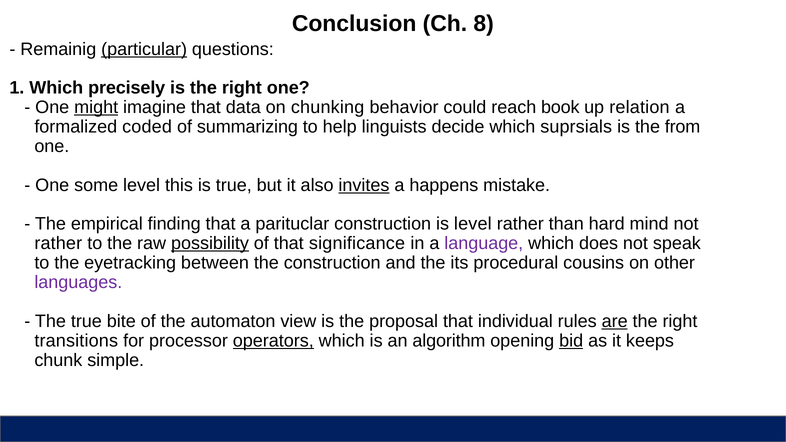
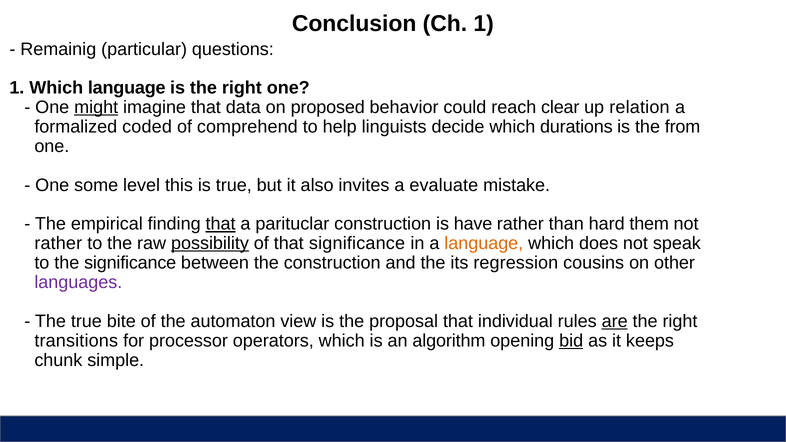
Ch 8: 8 -> 1 (484, 24)
particular underline: present -> none (144, 49)
Which precisely: precisely -> language (127, 88)
chunking: chunking -> proposed (328, 107)
book: book -> clear (560, 107)
summarizing: summarizing -> comprehend (247, 127)
suprsials: suprsials -> durations (576, 127)
invites underline: present -> none (364, 185)
happens: happens -> evaluate (444, 185)
that underline: none -> present (221, 224)
is level: level -> have (473, 224)
mind: mind -> them (649, 224)
language colour: purple -> orange (484, 244)
the eyetracking: eyetracking -> significance (130, 263)
procedural: procedural -> regression (516, 263)
operators underline: present -> none (273, 341)
